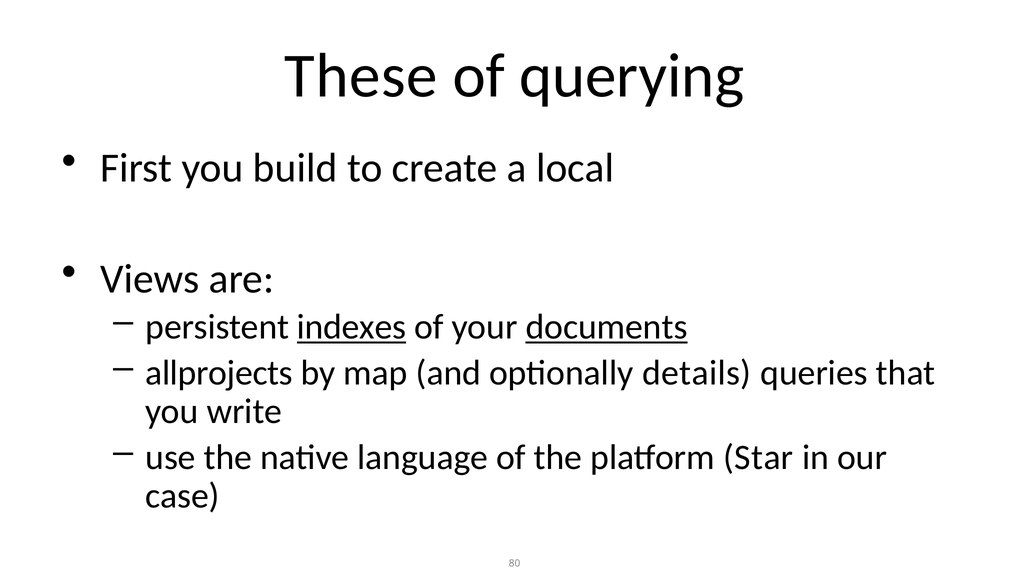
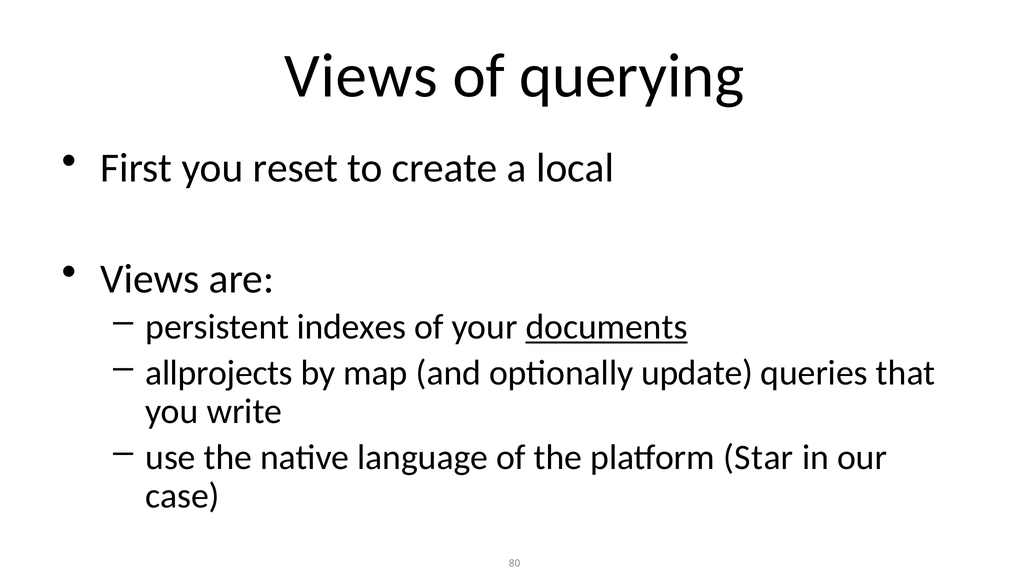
These: These -> Views (361, 76)
build: build -> reset (295, 168)
indexes underline: present -> none (352, 327)
details: details -> update (697, 373)
